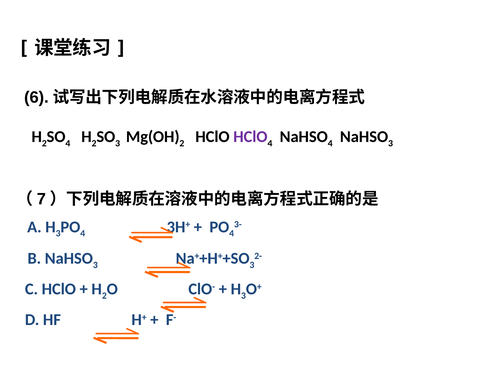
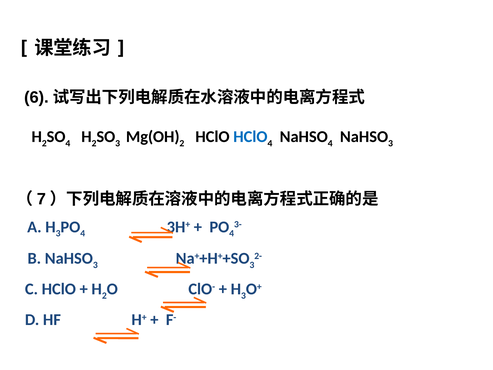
HClO colour: purple -> blue (250, 137)
